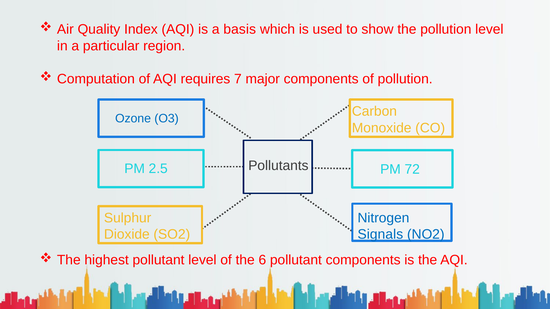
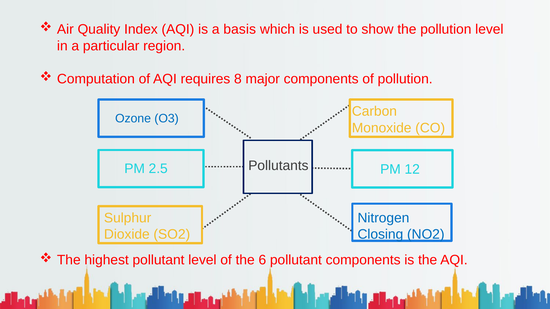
7: 7 -> 8 (238, 79)
72: 72 -> 12 (412, 170)
Signals: Signals -> Closing (380, 235)
